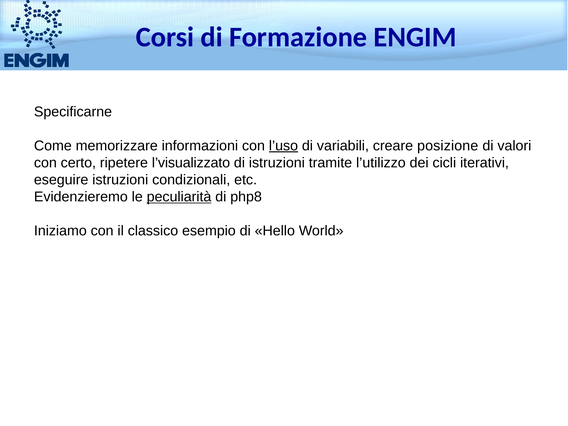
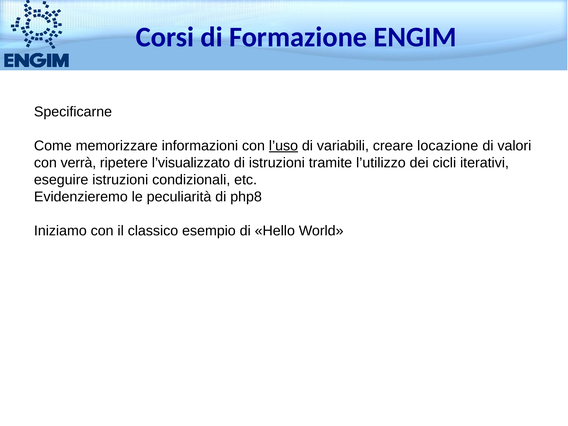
posizione: posizione -> locazione (448, 146)
certo: certo -> verrà (78, 163)
peculiarità underline: present -> none (179, 197)
